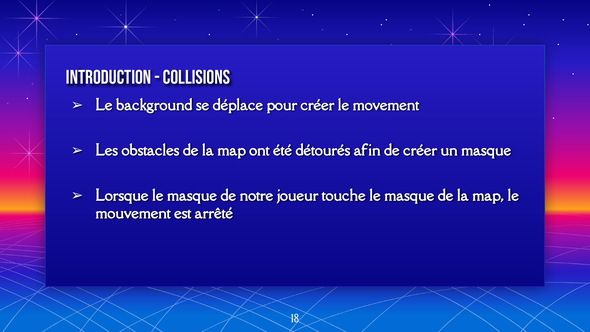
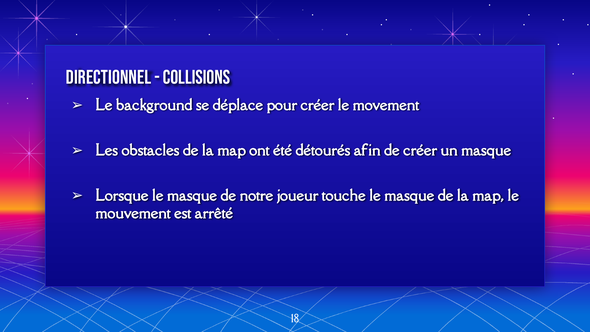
Introduction: Introduction -> Directionnel (109, 77)
